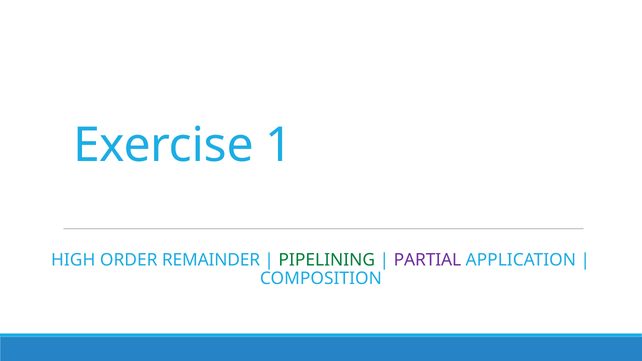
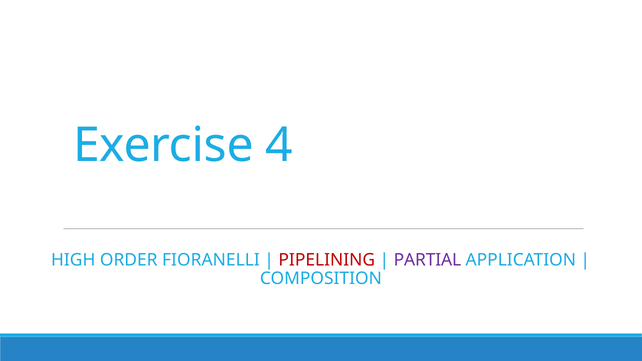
1: 1 -> 4 (279, 146)
REMAINDER: REMAINDER -> FIORANELLI (211, 260)
PIPELINING colour: green -> red (327, 260)
